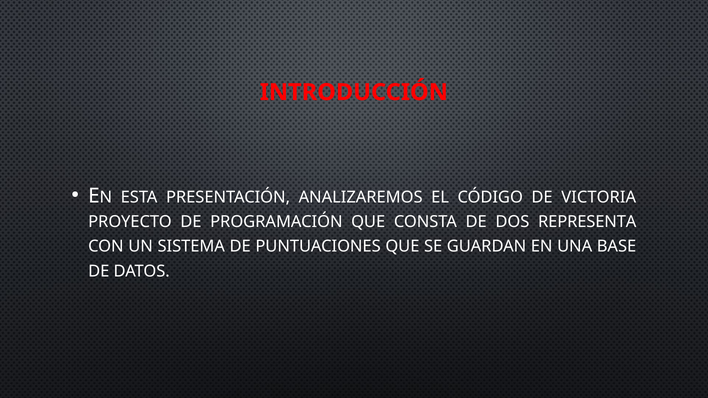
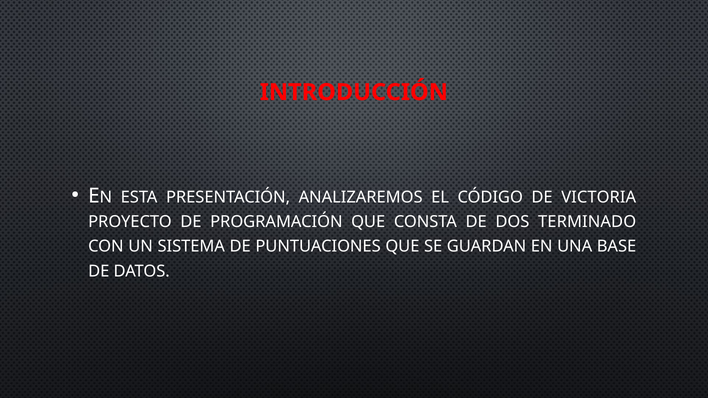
REPRESENTA: REPRESENTA -> TERMINADO (587, 222)
